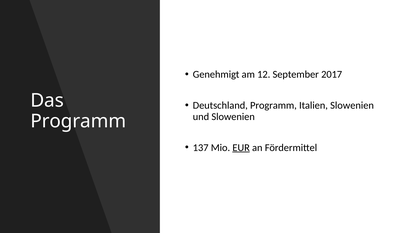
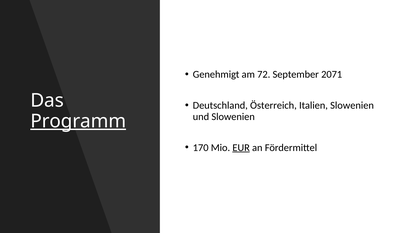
12: 12 -> 72 (264, 74)
2017: 2017 -> 2071 (332, 74)
Deutschland Programm: Programm -> Österreich (273, 105)
Programm underline: none -> present (78, 121)
137: 137 -> 170 (201, 148)
